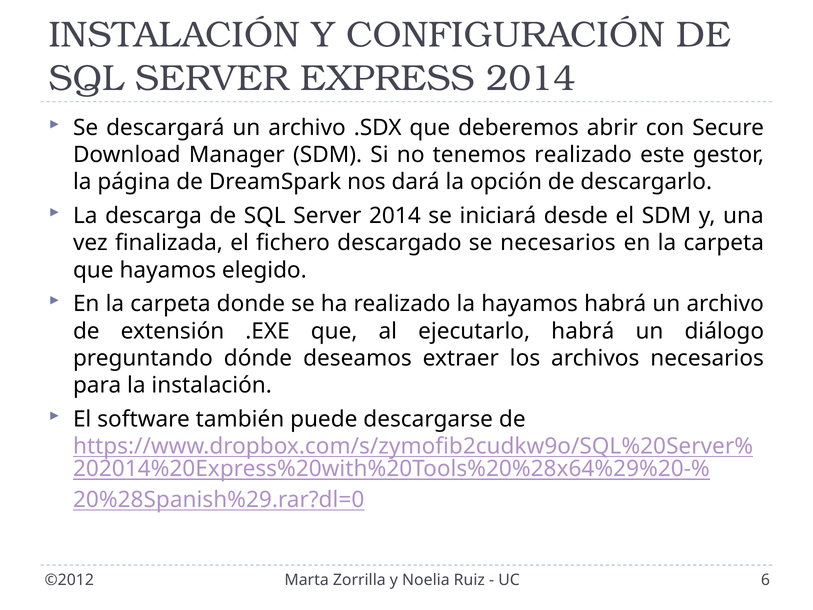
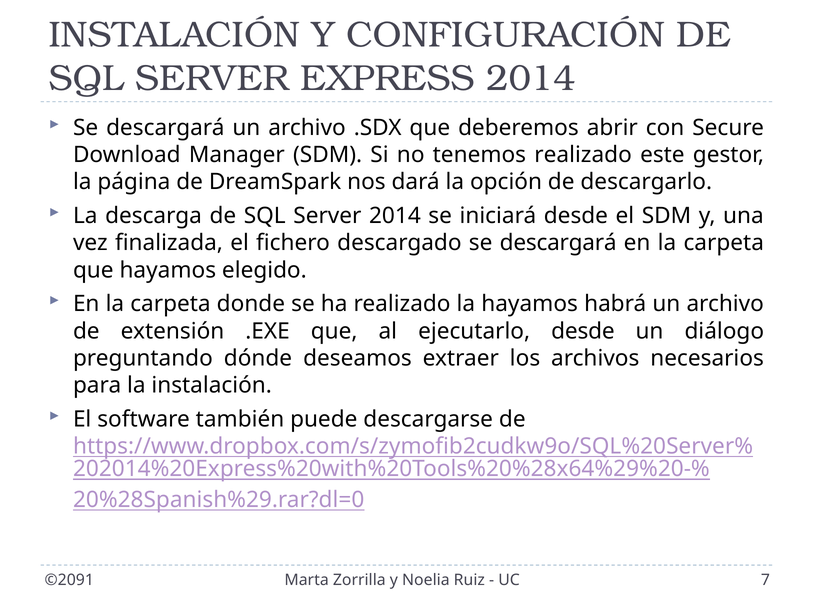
descargado se necesarios: necesarios -> descargará (558, 243)
ejecutarlo habrá: habrá -> desde (583, 331)
©2012: ©2012 -> ©2091 (69, 580)
6: 6 -> 7 (765, 580)
